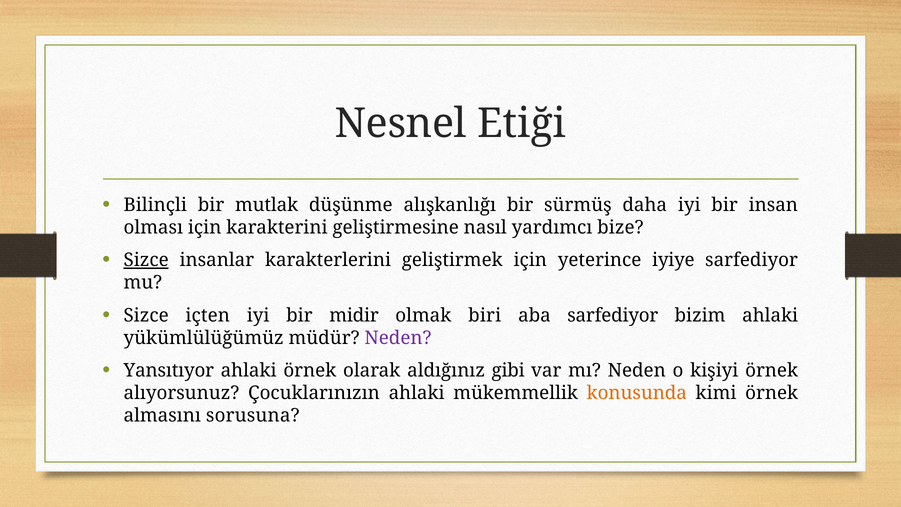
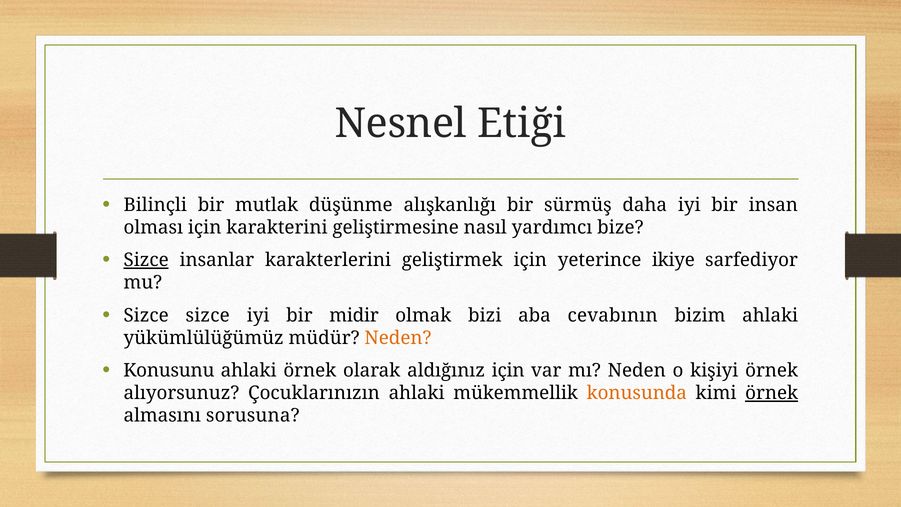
iyiye: iyiye -> ikiye (673, 260)
Sizce içten: içten -> sizce (208, 315)
biri: biri -> bizi (485, 315)
aba sarfediyor: sarfediyor -> cevabının (613, 315)
Neden colour: purple -> orange (398, 338)
Yansıtıyor: Yansıtıyor -> Konusunu (169, 371)
aldığınız gibi: gibi -> için (508, 371)
örnek underline: none -> present (772, 393)
